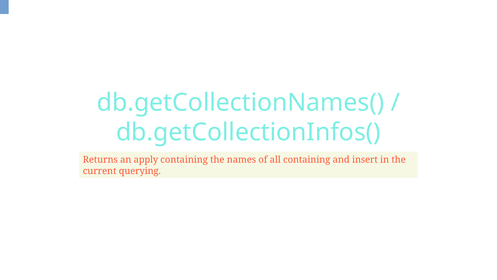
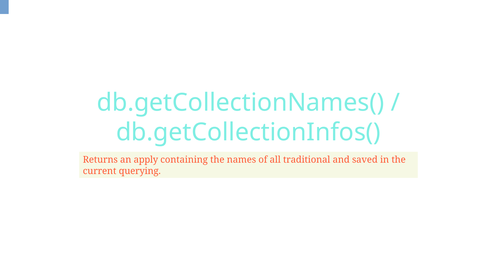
all containing: containing -> traditional (307, 160)
insert: insert -> saved (365, 160)
